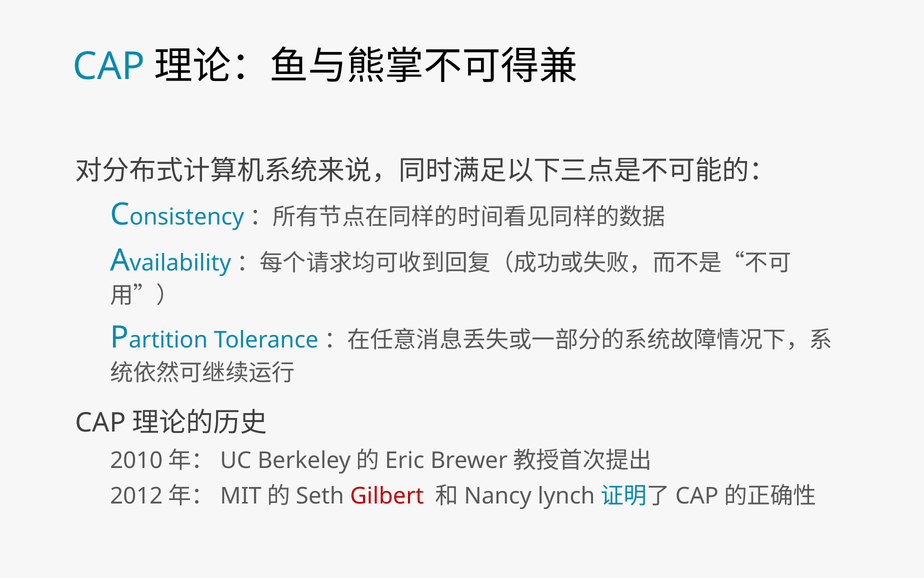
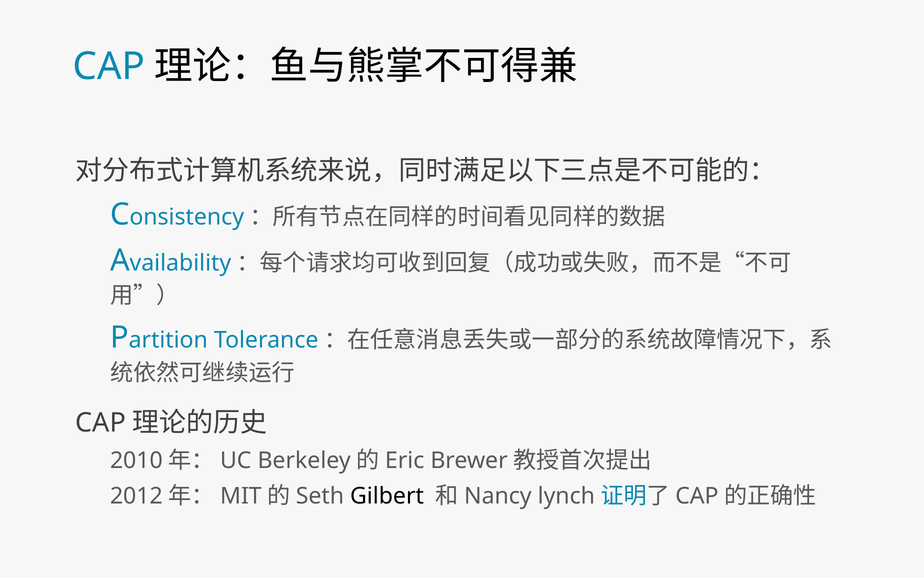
Gilbert colour: red -> black (387, 496)
